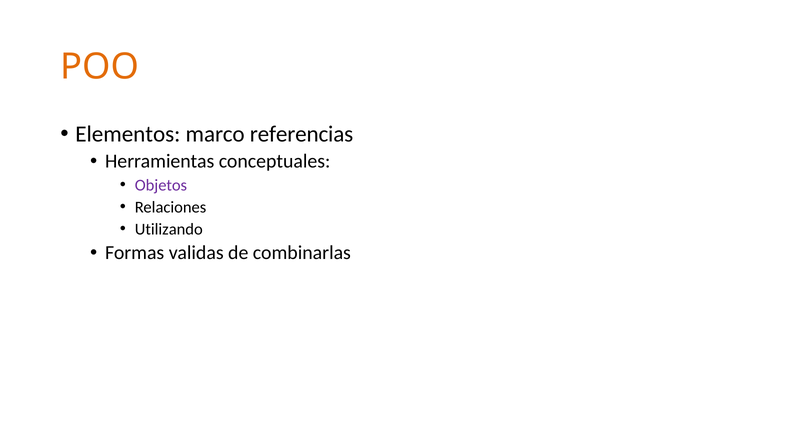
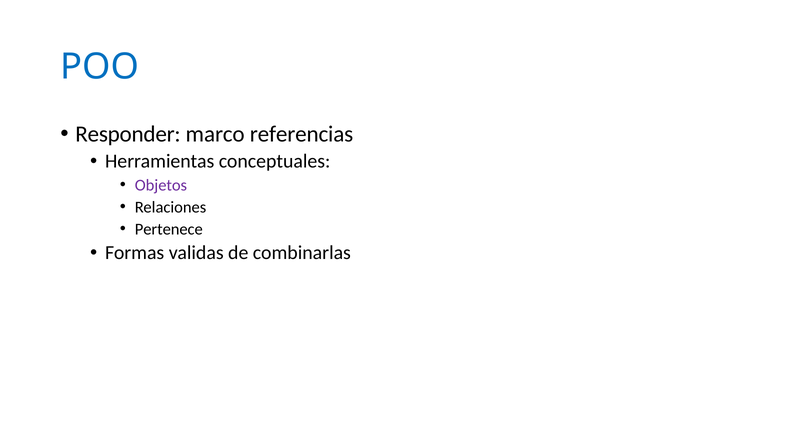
POO colour: orange -> blue (100, 67)
Elementos: Elementos -> Responder (128, 134)
Utilizando: Utilizando -> Pertenece (169, 229)
